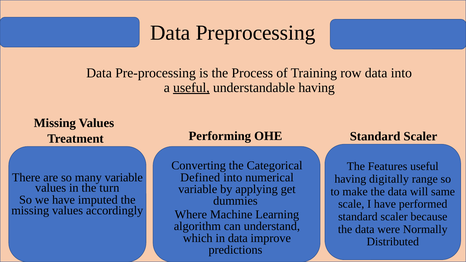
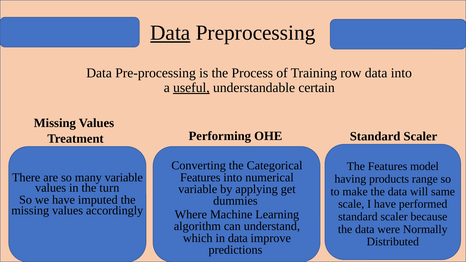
Data underline: none -> present (170, 33)
understandable having: having -> certain (317, 88)
Features useful: useful -> model (424, 166)
Defined: Defined -> Features (200, 177)
digitally: digitally -> products (389, 179)
